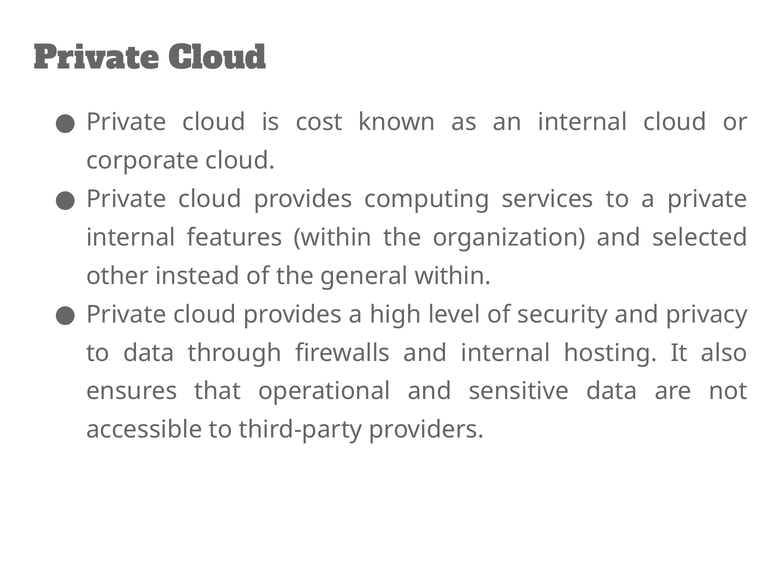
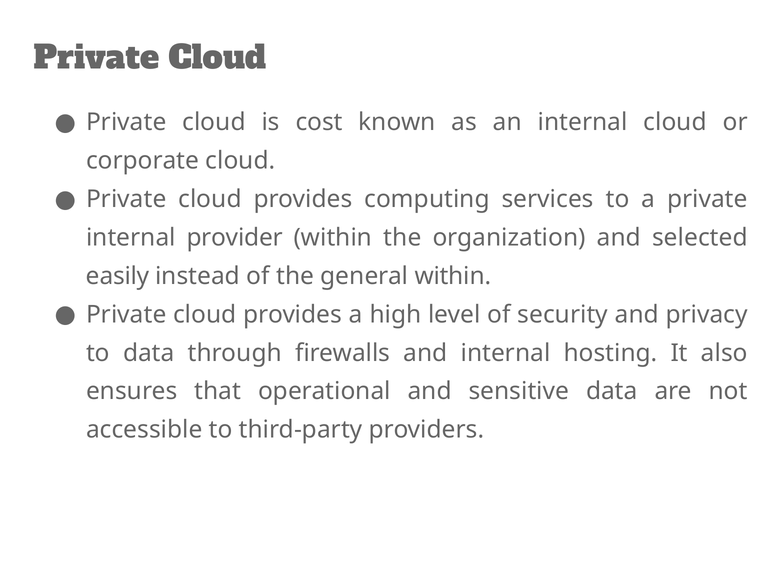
features: features -> provider (235, 237)
other: other -> easily (118, 276)
